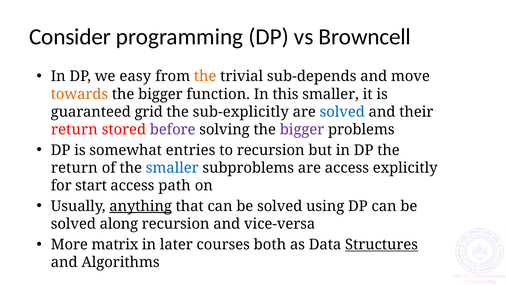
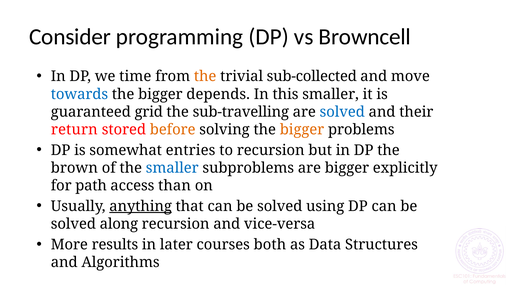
easy: easy -> time (135, 76)
sub-depends: sub-depends -> sub-collected (312, 76)
towards colour: orange -> blue (79, 94)
function: function -> depends (218, 94)
sub-explicitly: sub-explicitly -> sub-travelling (241, 112)
before colour: purple -> orange (173, 129)
bigger colour: purple -> orange (302, 129)
return: return -> brown (74, 168)
are access: access -> bigger (347, 168)
start: start -> path (91, 185)
path: path -> than (175, 185)
matrix: matrix -> results (115, 244)
Structures underline: present -> none (381, 244)
